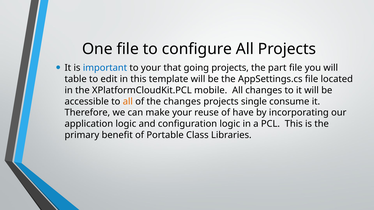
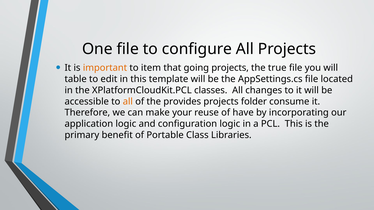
important colour: blue -> orange (105, 68)
to your: your -> item (151, 68)
part: part -> true (277, 68)
mobile: mobile -> classes (211, 90)
the changes: changes -> provides (182, 102)
single: single -> folder (254, 102)
